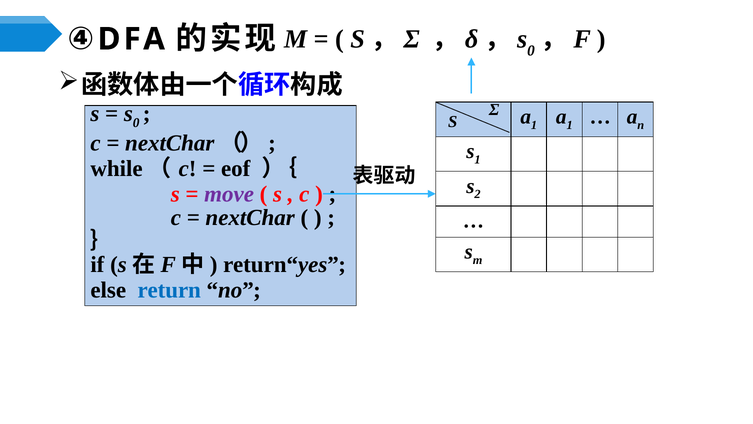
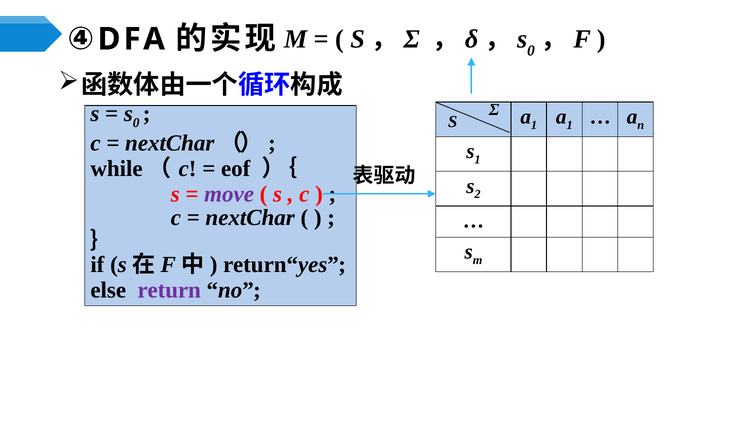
return colour: blue -> purple (169, 290)
